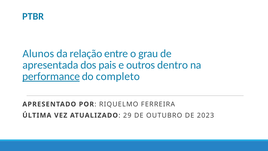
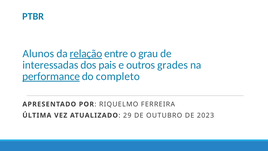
relação underline: none -> present (86, 53)
apresentada: apresentada -> interessadas (50, 65)
dentro: dentro -> grades (172, 65)
